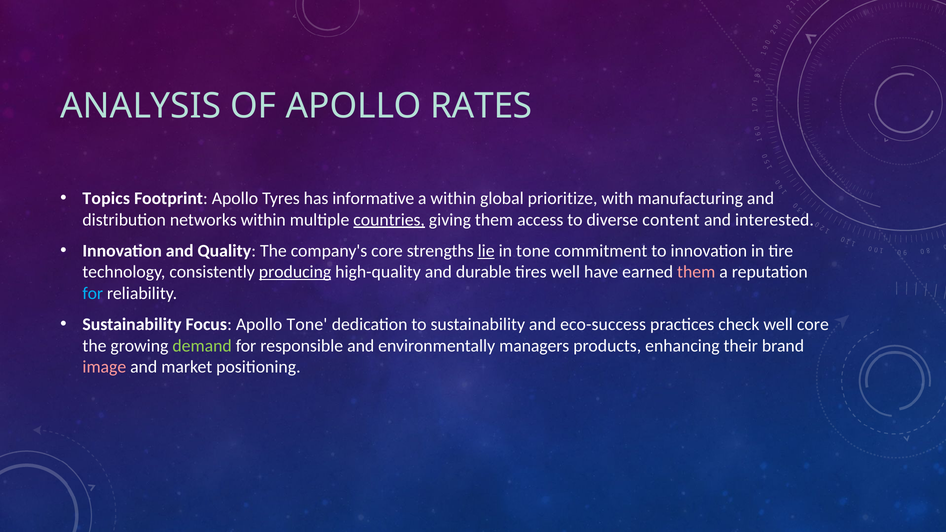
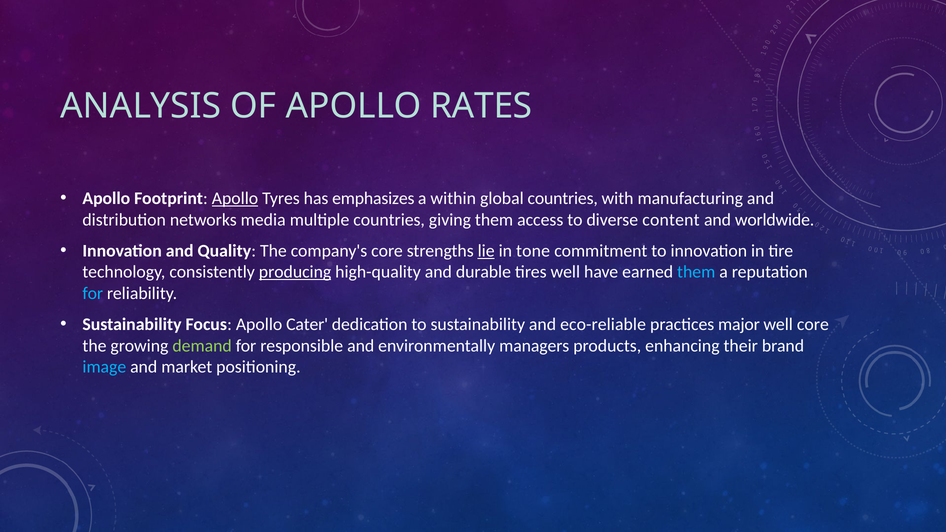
Topics: Topics -> Apollo (106, 198)
Apollo underline: none -> present (235, 198)
informative: informative -> emphasizes (373, 198)
global prioritize: prioritize -> countries (563, 198)
networks within: within -> media (263, 220)
countries underline: present -> none (389, 220)
interested: interested -> worldwide (775, 220)
them colour: pink -> light blue (696, 272)
Apollo Tone: Tone -> Cater (307, 325)
eco-success: eco-success -> eco-reliable (603, 325)
check: check -> major (739, 325)
image colour: pink -> light blue (104, 367)
